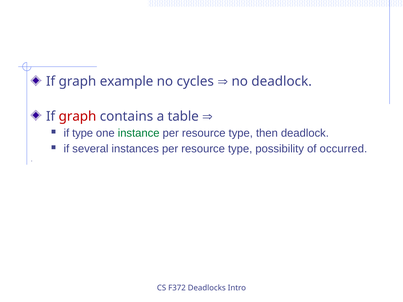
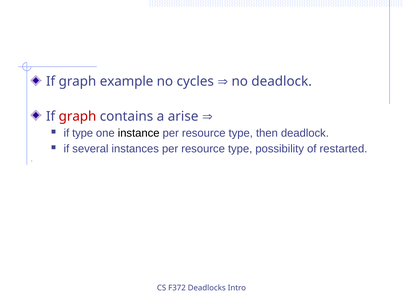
table: table -> arise (183, 116)
instance colour: green -> black (139, 133)
occurred: occurred -> restarted (343, 149)
